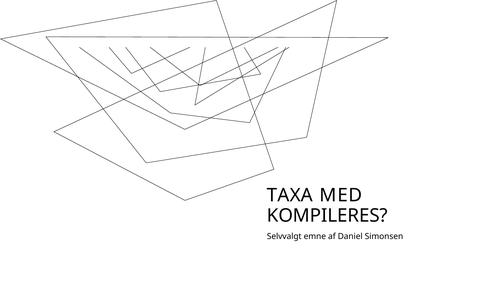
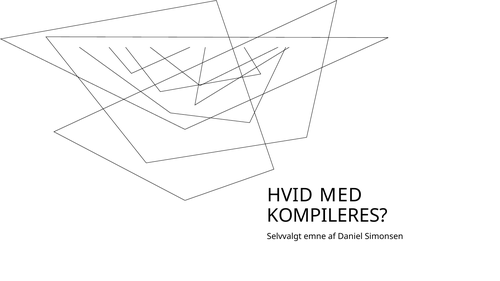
TAXA: TAXA -> HVID (290, 195)
